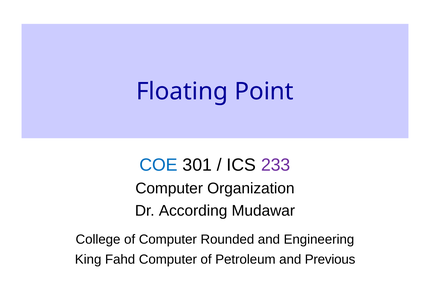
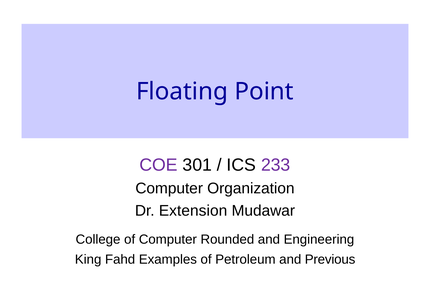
COE colour: blue -> purple (159, 165)
According: According -> Extension (193, 211)
Fahd Computer: Computer -> Examples (168, 259)
